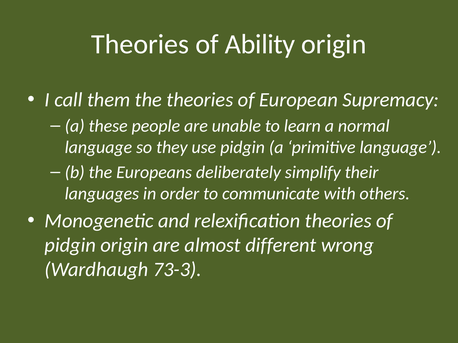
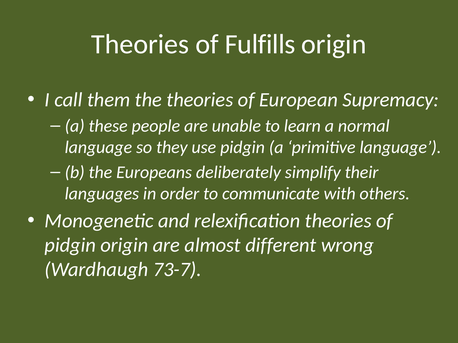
Ability: Ability -> Fulfills (260, 44)
73-3: 73-3 -> 73-7 (177, 270)
